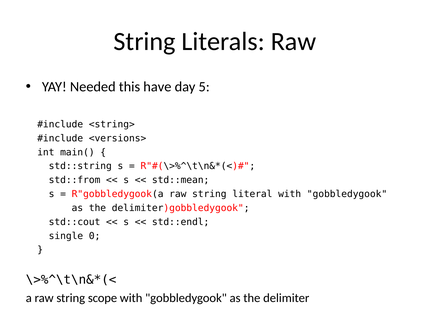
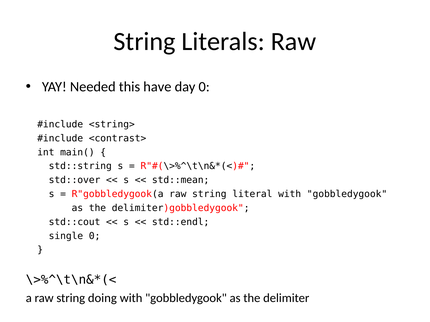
day 5: 5 -> 0 (204, 87)
<versions>: <versions> -> <contrast> (118, 138)
std::from: std::from -> std::over (75, 180)
scope: scope -> doing (102, 299)
